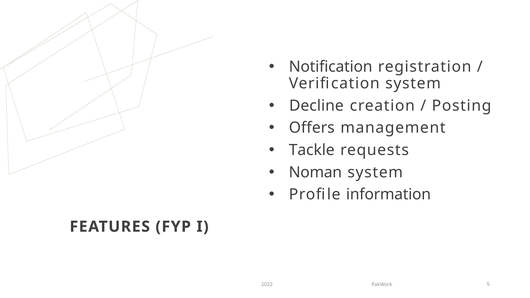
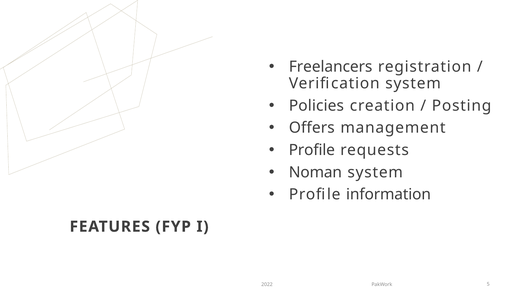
Notification: Notification -> Freelancers (331, 67)
Decline: Decline -> Policies (316, 106)
Tackle: Tackle -> Profile (312, 150)
